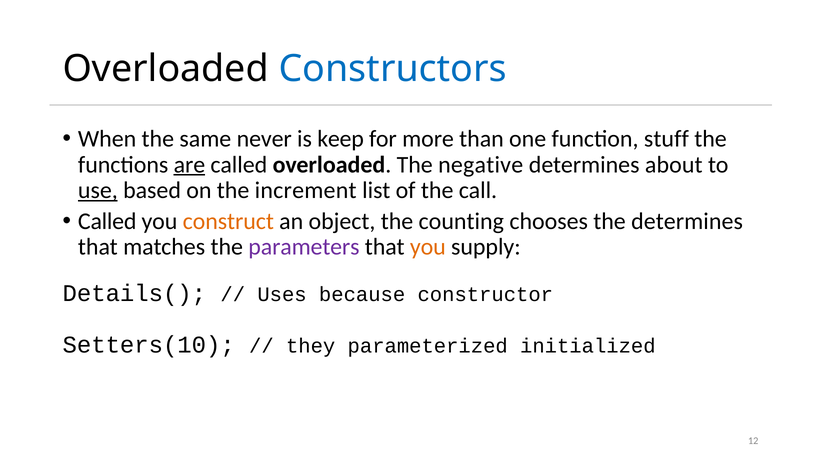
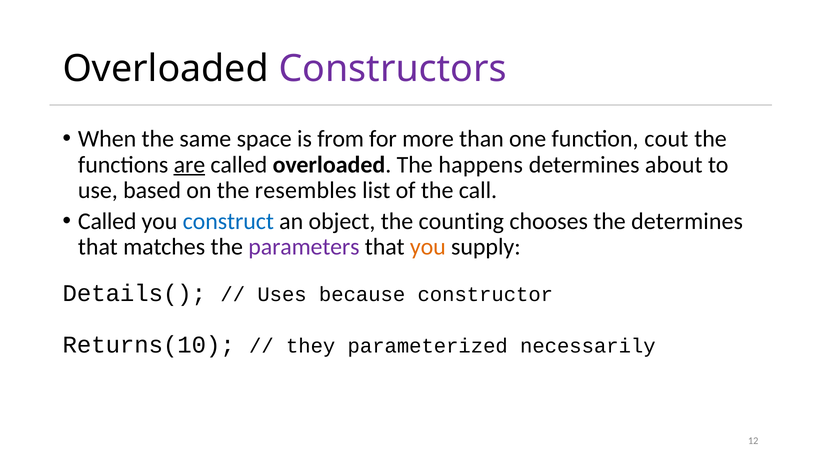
Constructors colour: blue -> purple (393, 69)
never: never -> space (264, 139)
keep: keep -> from (341, 139)
stuff: stuff -> cout (666, 139)
negative: negative -> happens (481, 165)
use underline: present -> none (98, 190)
increment: increment -> resembles (306, 190)
construct colour: orange -> blue (228, 221)
Setters(10: Setters(10 -> Returns(10 (149, 345)
initialized: initialized -> necessarily (588, 346)
